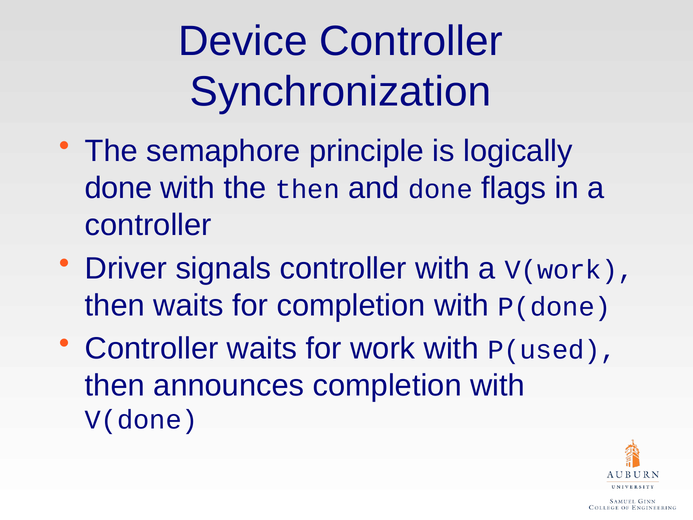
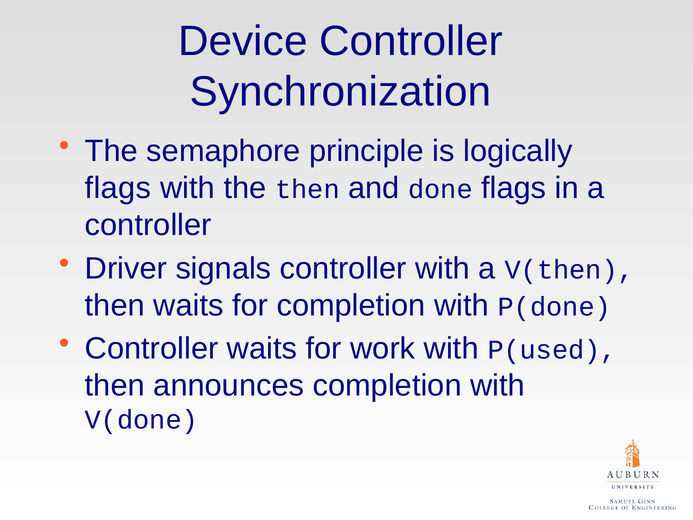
done: done -> flags (118, 188)
V(work: V(work -> V(then (569, 270)
